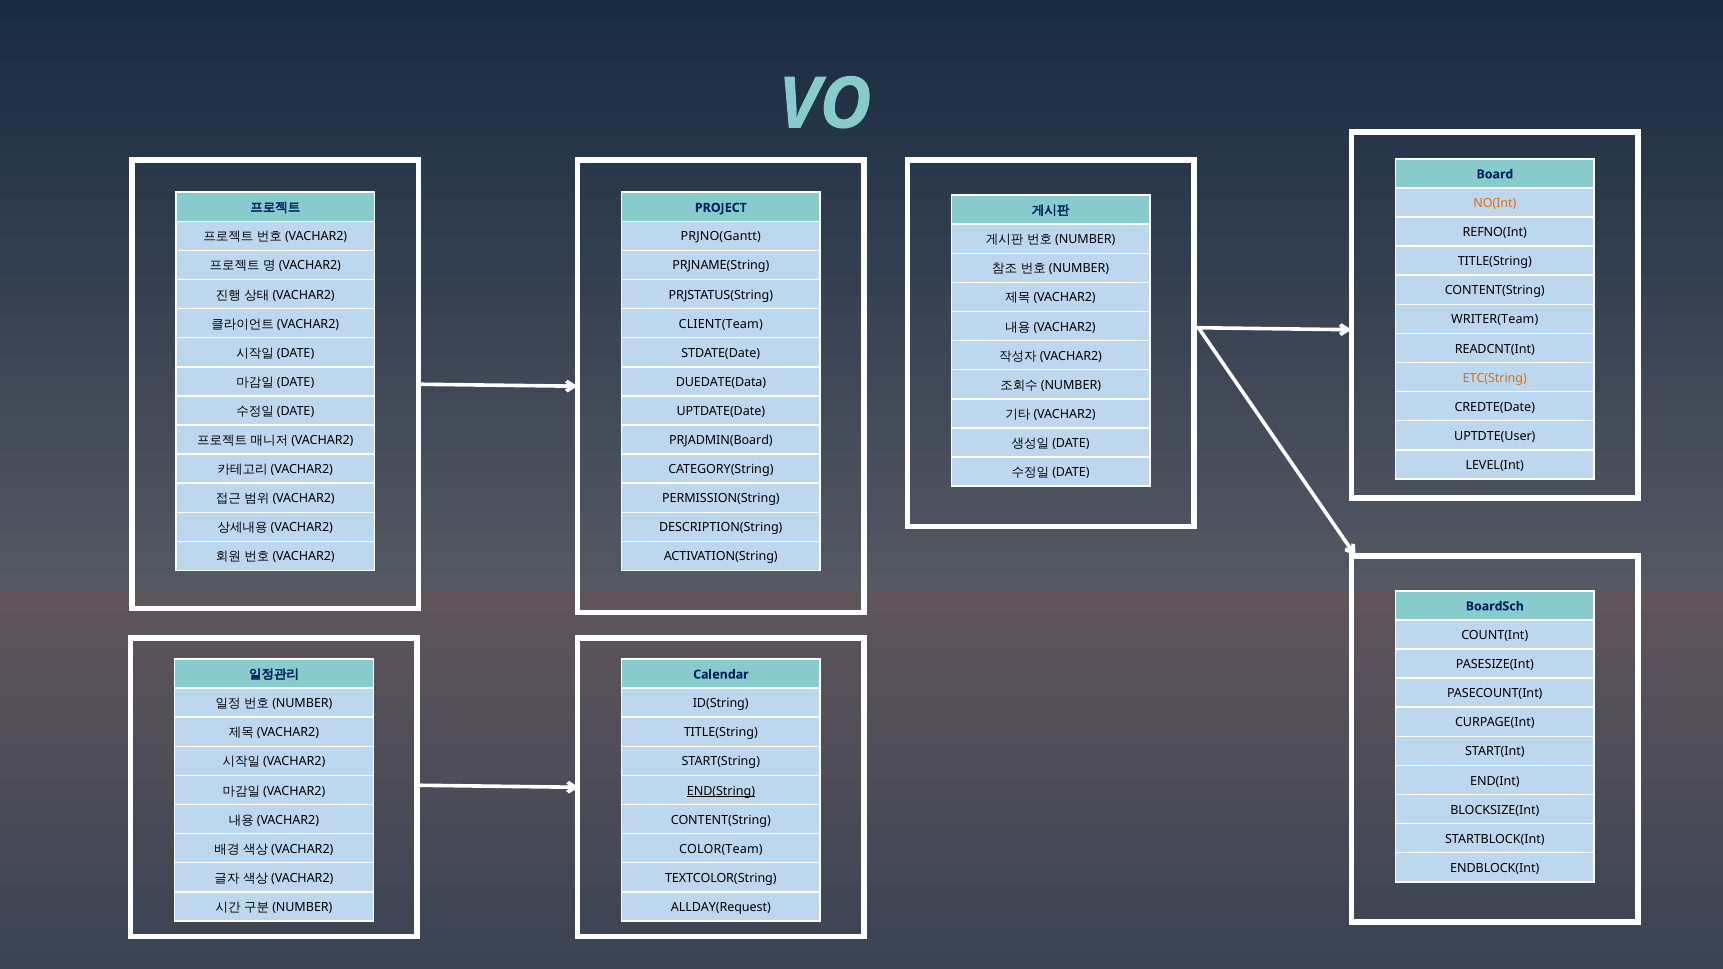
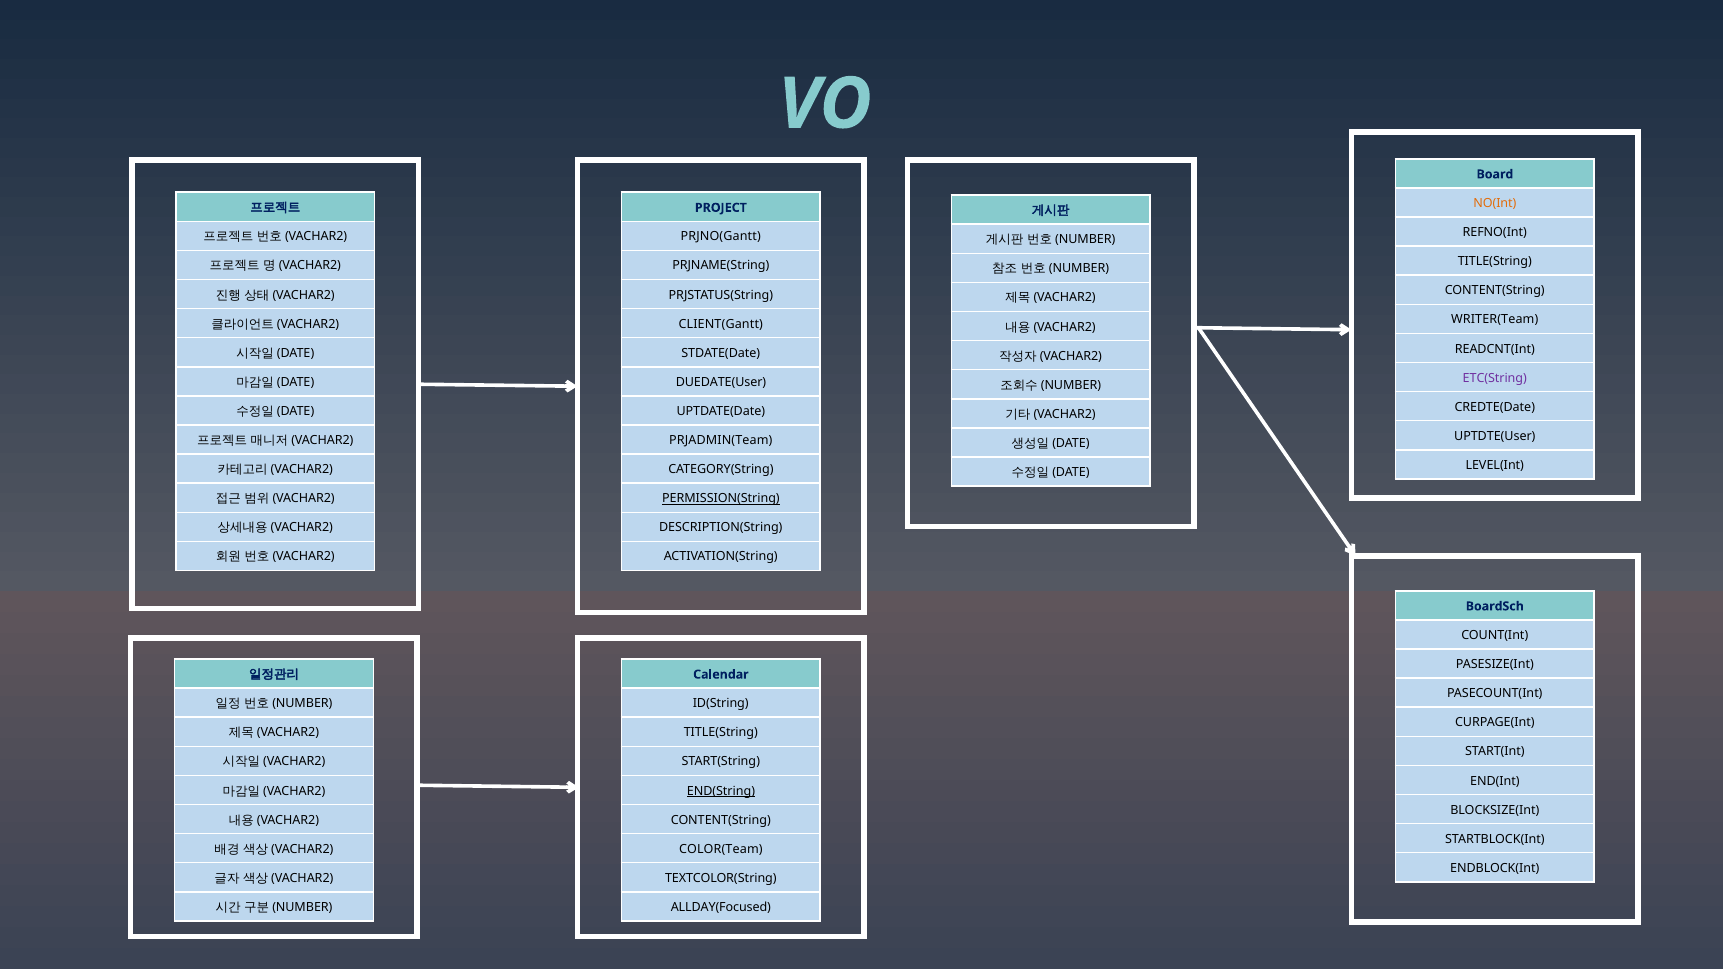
CLIENT(Team: CLIENT(Team -> CLIENT(Gantt (721, 324)
ETC(String colour: orange -> purple (1495, 378)
DUEDATE(Data: DUEDATE(Data -> DUEDATE(User (721, 382)
PRJADMIN(Board: PRJADMIN(Board -> PRJADMIN(Team (721, 441)
PERMISSION(String underline: none -> present (721, 499)
ALLDAY(Request: ALLDAY(Request -> ALLDAY(Focused (721, 907)
